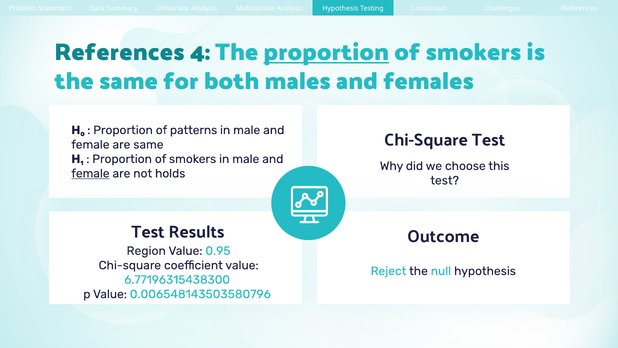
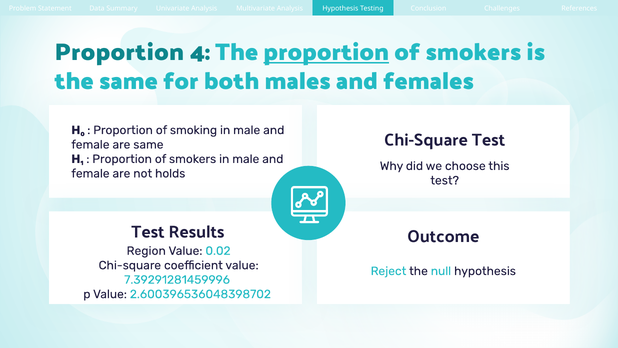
References: References -> Proportion (119, 52)
patterns: patterns -> smoking (194, 130)
female underline: present -> none (90, 173)
0.95: 0.95 -> 0.02 (218, 251)
6.77196315438300: 6.77196315438300 -> 7.39291281459996 (177, 279)
0.006548143503580796: 0.006548143503580796 -> 2.600396536048398702 (200, 294)
